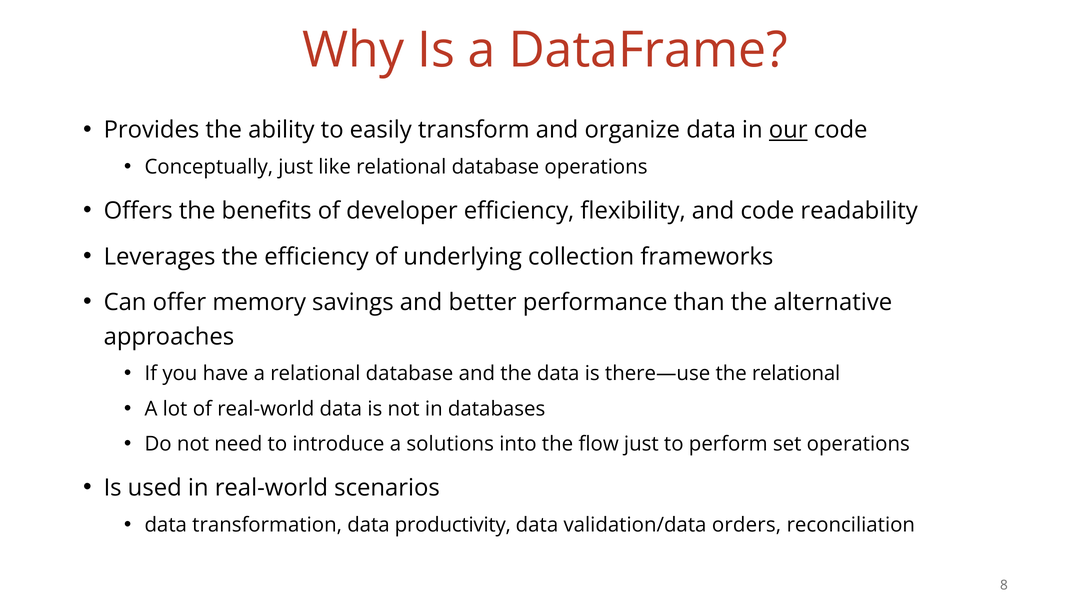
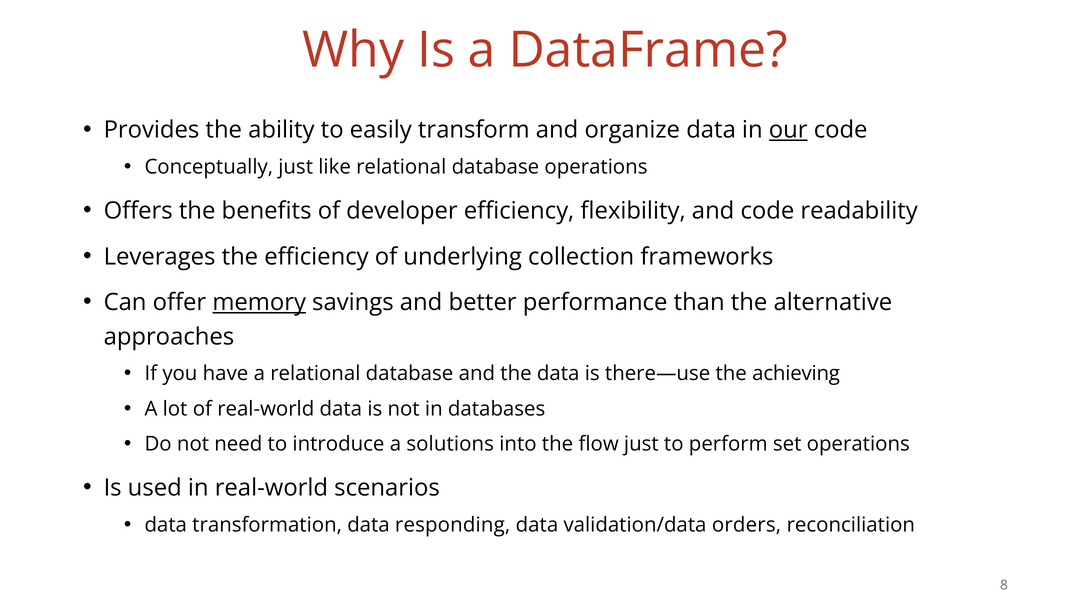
memory underline: none -> present (259, 302)
the relational: relational -> achieving (796, 374)
productivity: productivity -> responding (453, 525)
